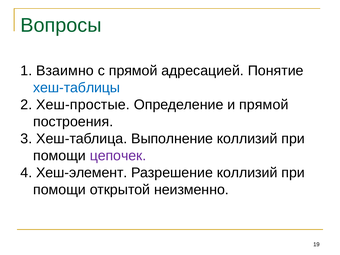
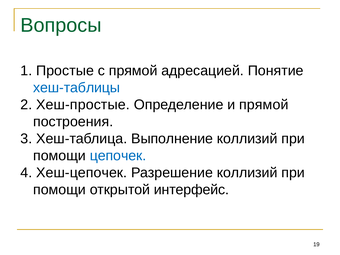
Взаимно: Взаимно -> Простые (65, 71)
цепочек colour: purple -> blue (118, 156)
Хеш-элемент: Хеш-элемент -> Хеш-цепочек (82, 173)
неизменно: неизменно -> интерфейс (191, 190)
